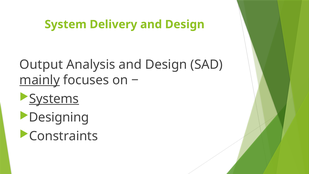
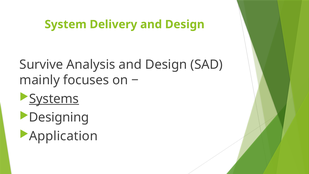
Output: Output -> Survive (41, 65)
mainly underline: present -> none (40, 80)
Constraints: Constraints -> Application (63, 136)
